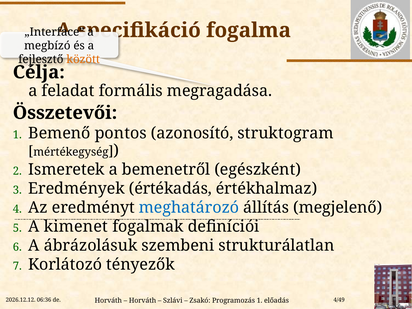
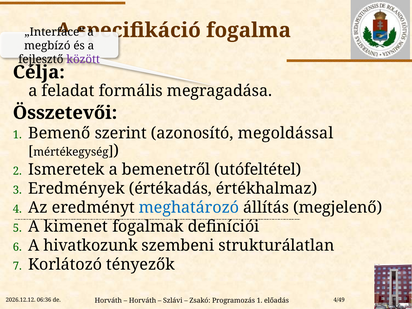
között colour: orange -> purple (83, 59)
pontos: pontos -> szerint (121, 133)
struktogram: struktogram -> megoldással (286, 133)
egészként: egészként -> utófeltétel (258, 169)
ábrázolásuk: ábrázolásuk -> hivatkozunk (91, 246)
